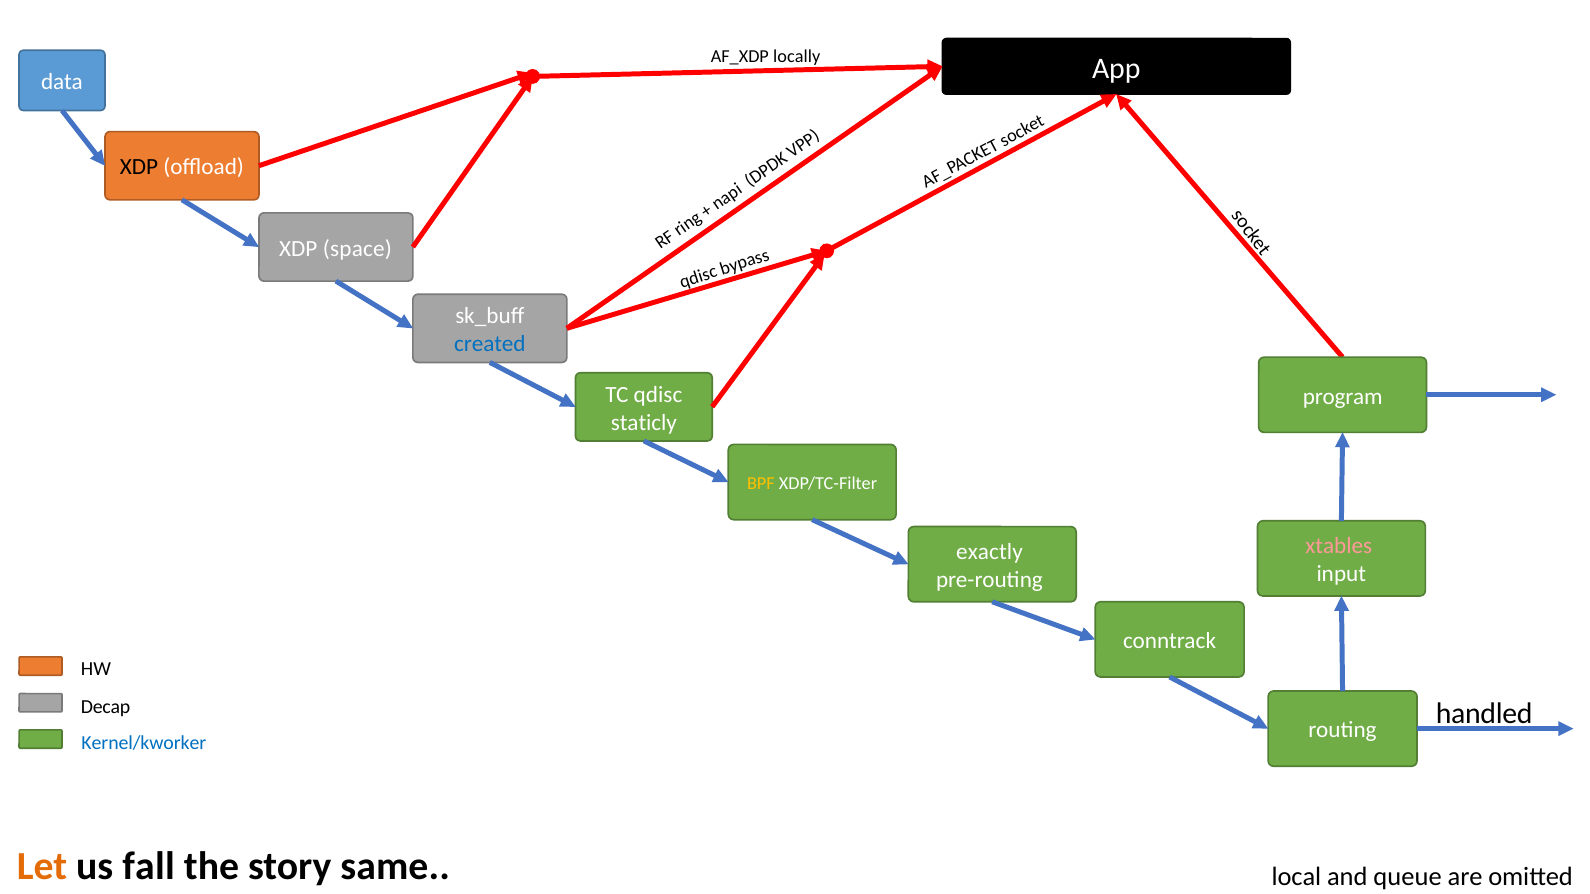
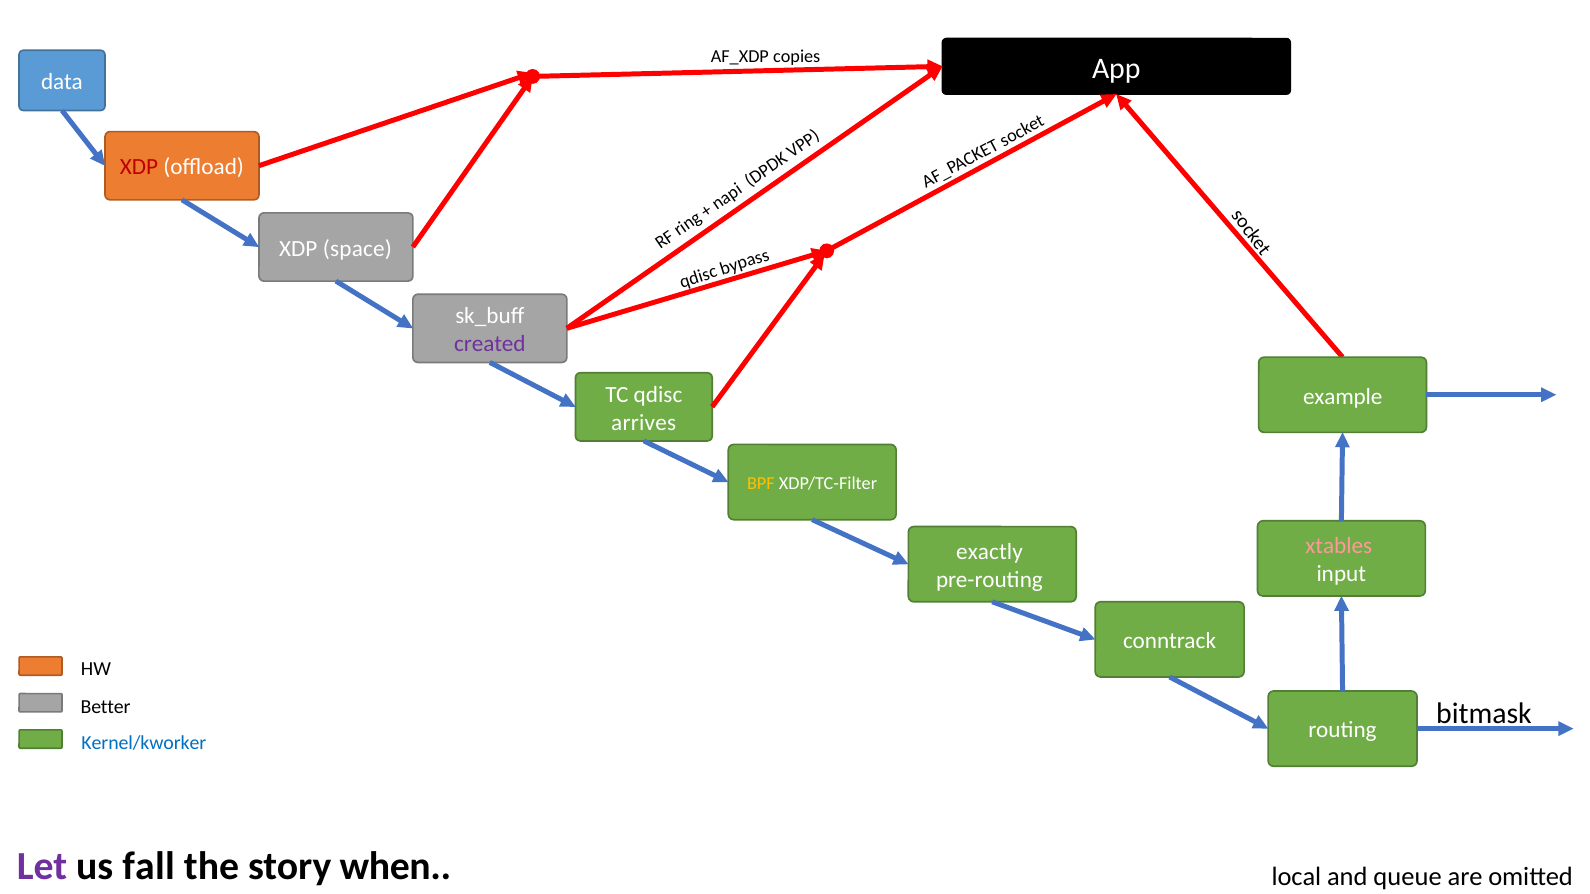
locally: locally -> copies (797, 57)
XDP colour: black -> red (139, 167)
created colour: blue -> purple (490, 344)
program: program -> example (1343, 397)
staticly: staticly -> arrives (644, 423)
Decap: Decap -> Better (106, 707)
handled: handled -> bitmask (1484, 714)
Let colour: orange -> purple (42, 867)
same: same -> when (395, 867)
